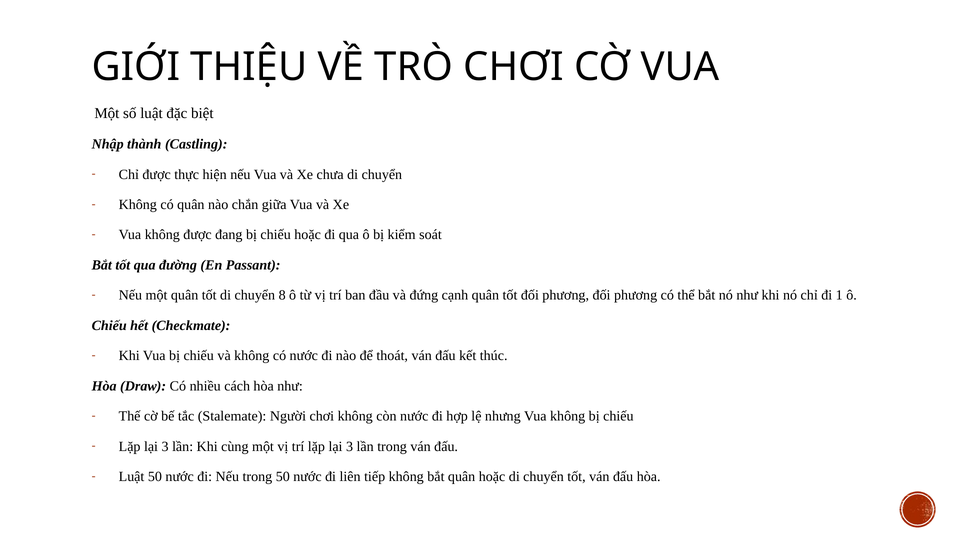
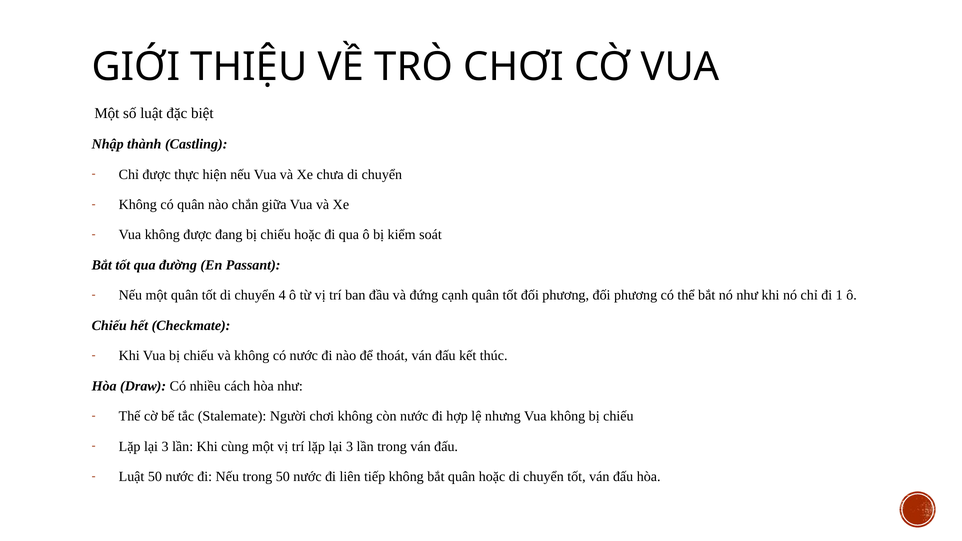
8: 8 -> 4 (282, 295)
